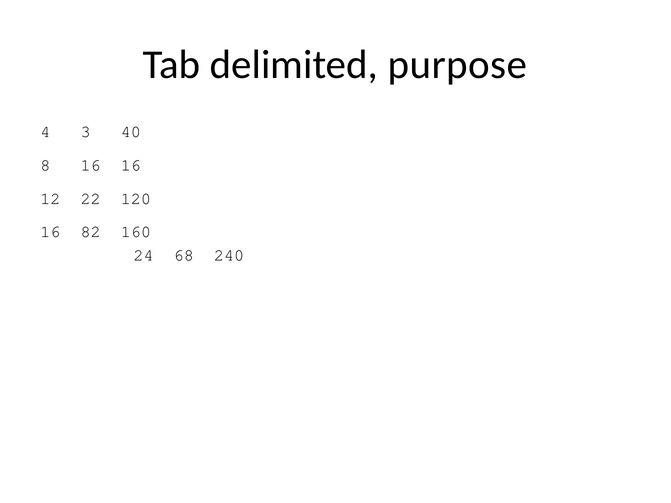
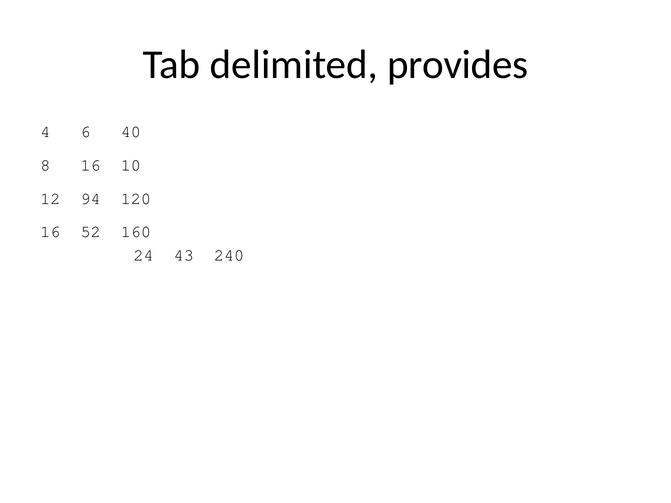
purpose: purpose -> provides (458, 65)
3: 3 -> 6 (86, 132)
16 16: 16 -> 10 (131, 165)
22: 22 -> 94 (91, 199)
82: 82 -> 52 (91, 232)
68: 68 -> 43 (184, 256)
